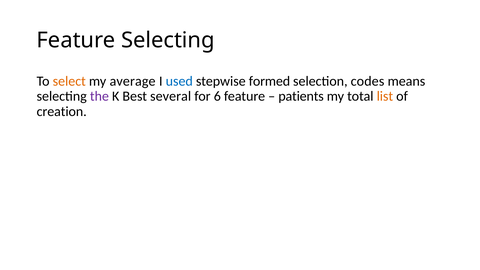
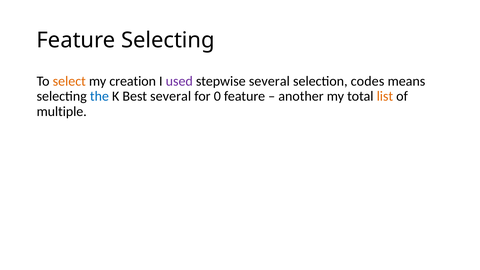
average: average -> creation (133, 81)
used colour: blue -> purple (179, 81)
stepwise formed: formed -> several (269, 81)
the colour: purple -> blue (99, 96)
6: 6 -> 0 (217, 96)
patients: patients -> another (301, 96)
creation: creation -> multiple (62, 111)
